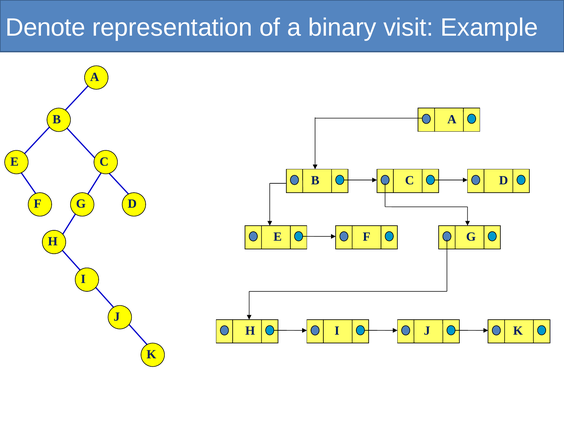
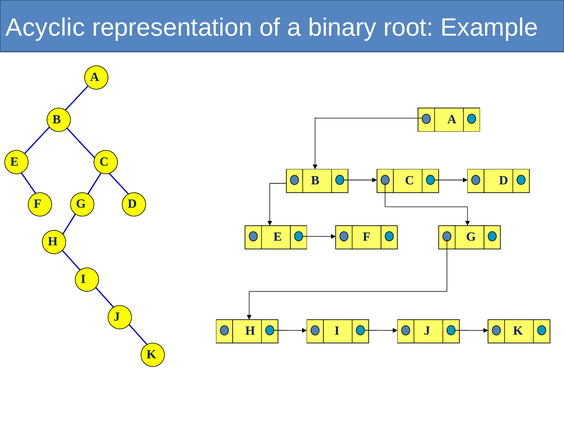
Denote: Denote -> Acyclic (45, 28)
visit: visit -> root (408, 28)
